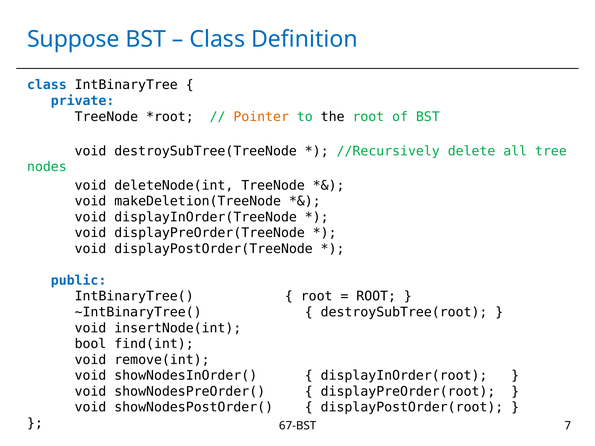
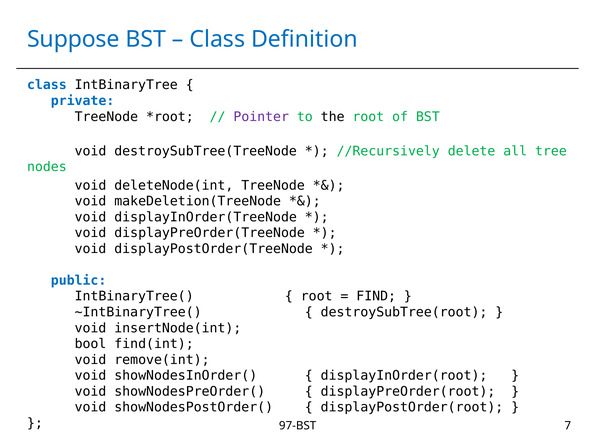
Pointer colour: orange -> purple (261, 117)
ROOT: ROOT -> FIND (376, 296)
67-BST: 67-BST -> 97-BST (298, 426)
